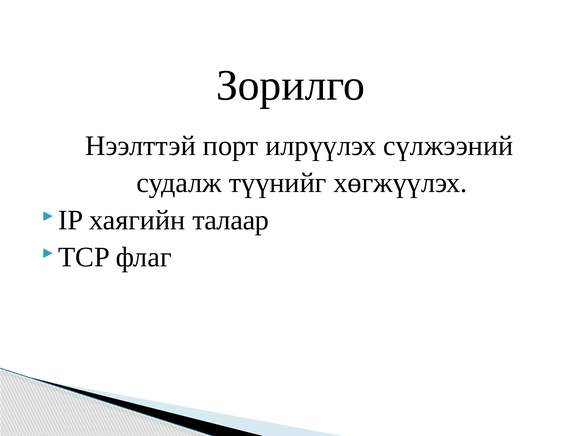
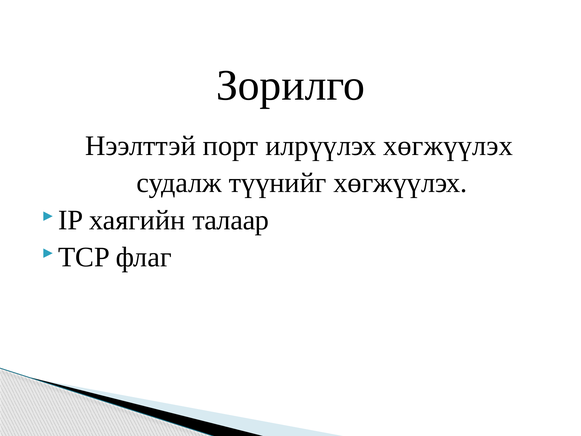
илрүүлэх сүлжээний: сүлжээний -> хөгжүүлэх (448, 146)
